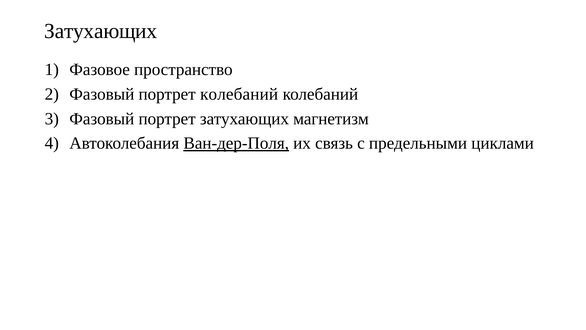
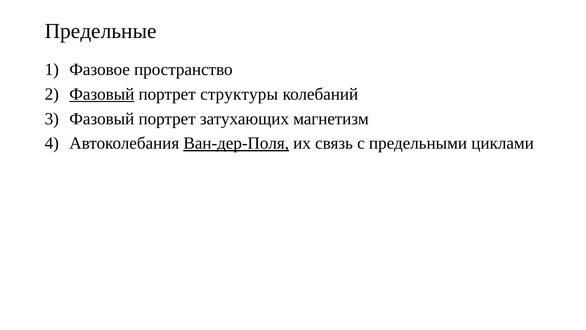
Затухающих: Затухающих -> Предельные (101, 31)
Фазовый underline: none -> present (102, 94)
портрет колебаний: колебаний -> структуры (239, 94)
